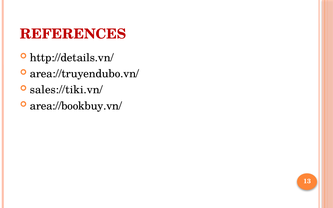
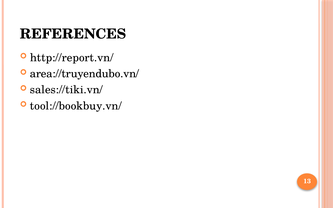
REFERENCES colour: red -> black (73, 34)
http://details.vn/: http://details.vn/ -> http://report.vn/ (72, 58)
area://bookbuy.vn/: area://bookbuy.vn/ -> tool://bookbuy.vn/ (76, 106)
